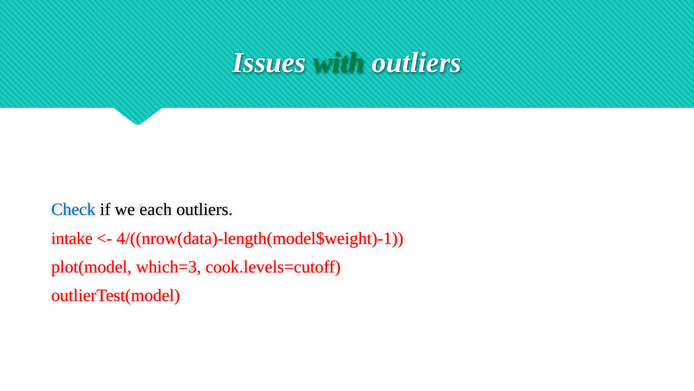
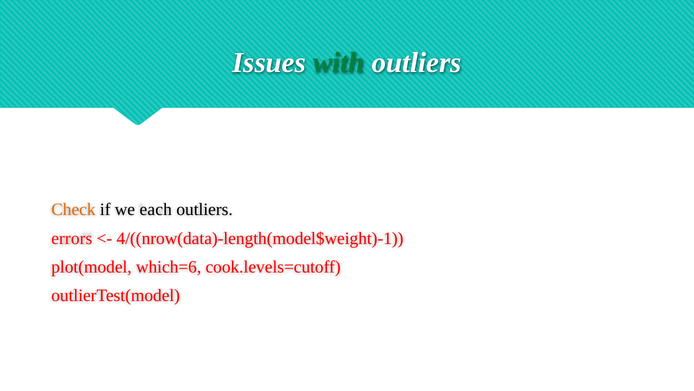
Check colour: blue -> orange (73, 209)
intake: intake -> errors (72, 238)
which=3: which=3 -> which=6 (169, 267)
